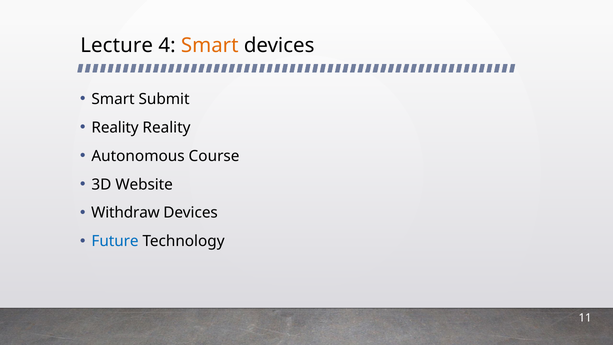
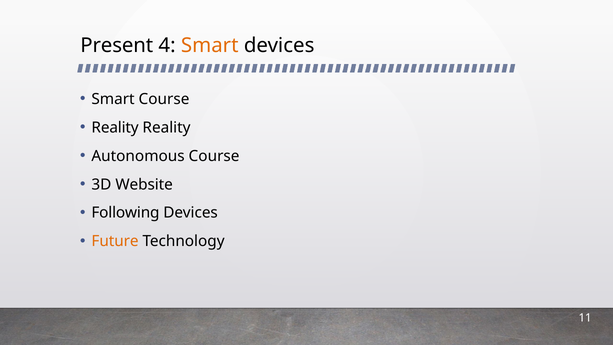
Lecture: Lecture -> Present (117, 45)
Smart Submit: Submit -> Course (164, 99)
Withdraw: Withdraw -> Following (125, 213)
Future colour: blue -> orange (115, 241)
